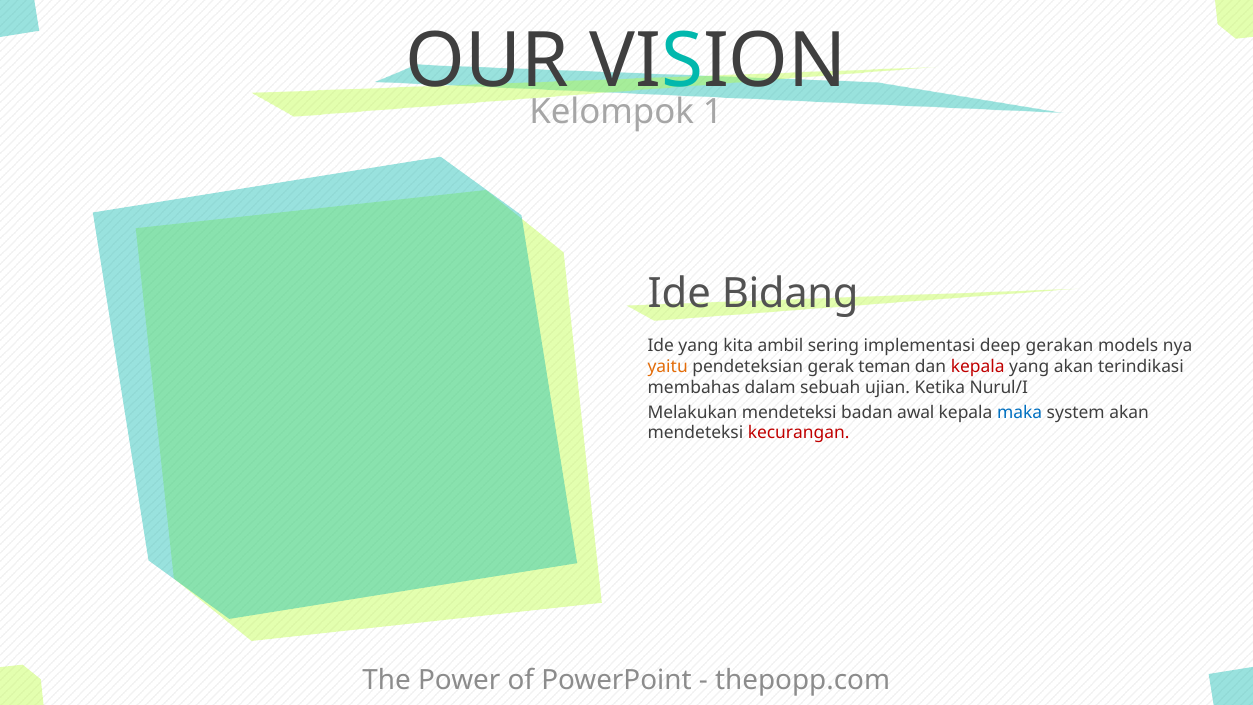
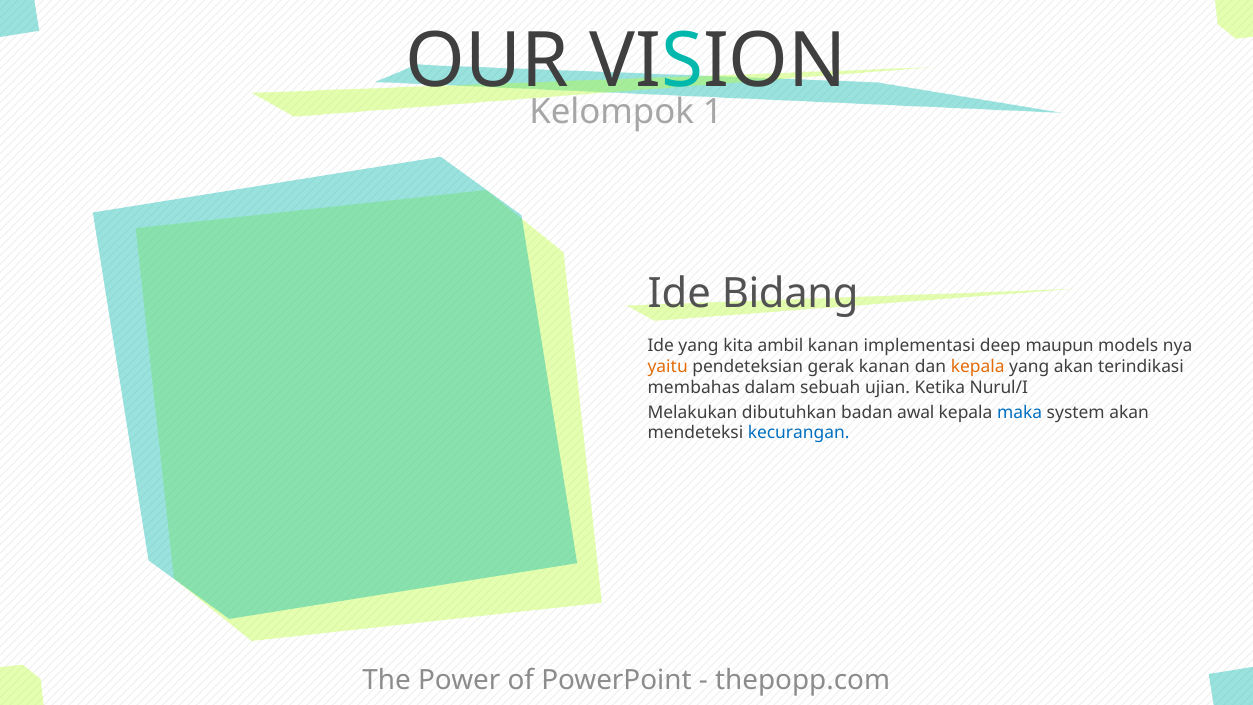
ambil sering: sering -> kanan (833, 346)
gerakan: gerakan -> maupun (1060, 346)
gerak teman: teman -> kanan (884, 367)
kepala colour: red -> orange (978, 367)
Melakukan mendeteksi: mendeteksi -> dibutuhkan (789, 412)
kecurangan colour: red -> blue (799, 433)
